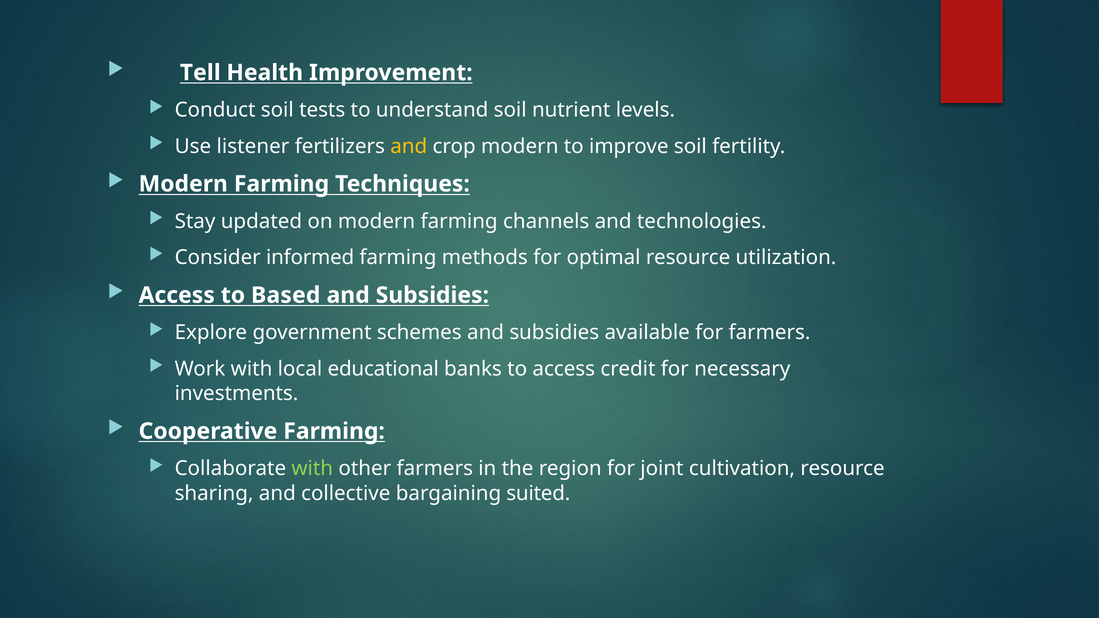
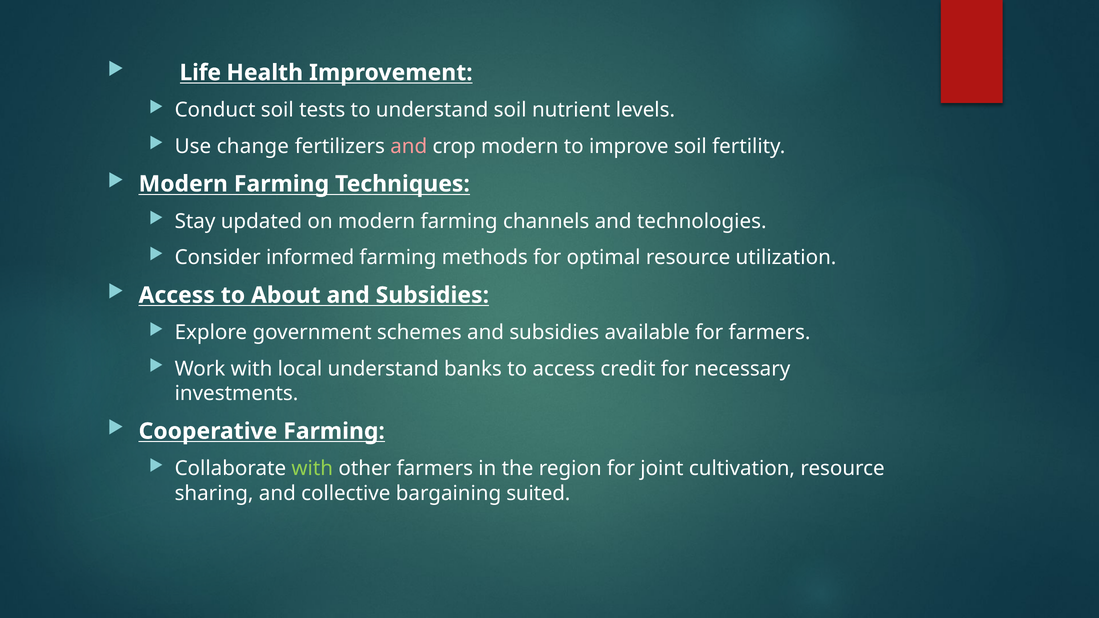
Tell: Tell -> Life (200, 73)
listener: listener -> change (253, 146)
and colour: yellow -> pink (409, 146)
Based: Based -> About (286, 295)
local educational: educational -> understand (383, 369)
